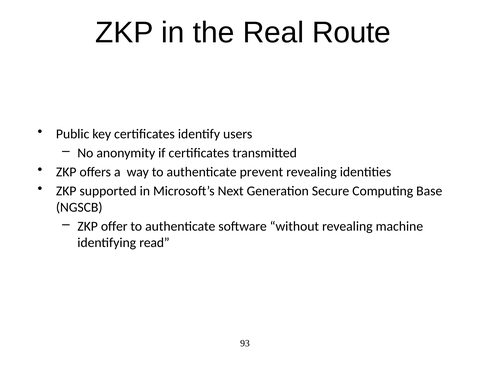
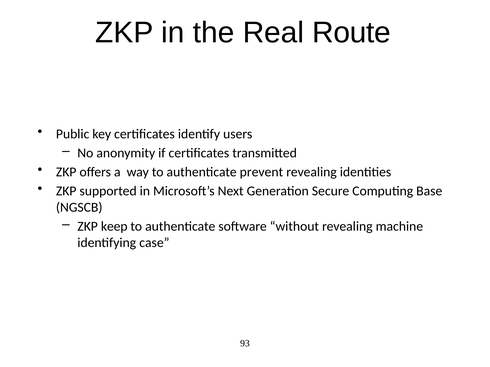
offer: offer -> keep (114, 227)
read: read -> case (154, 243)
